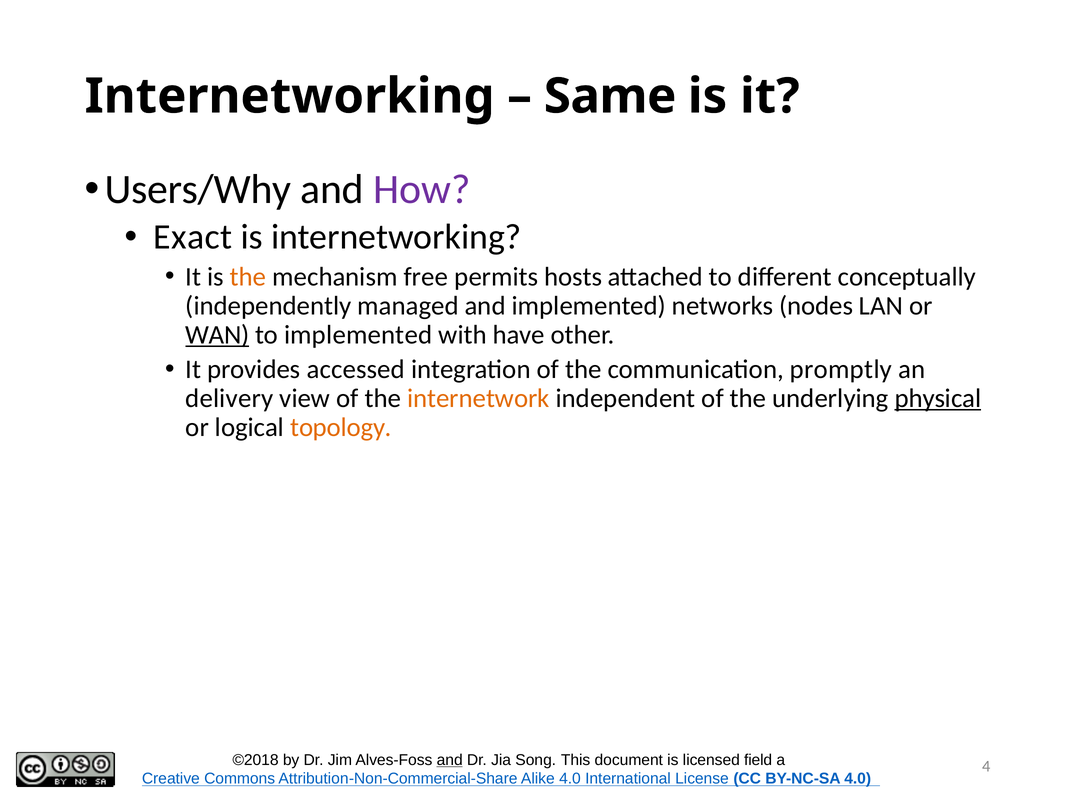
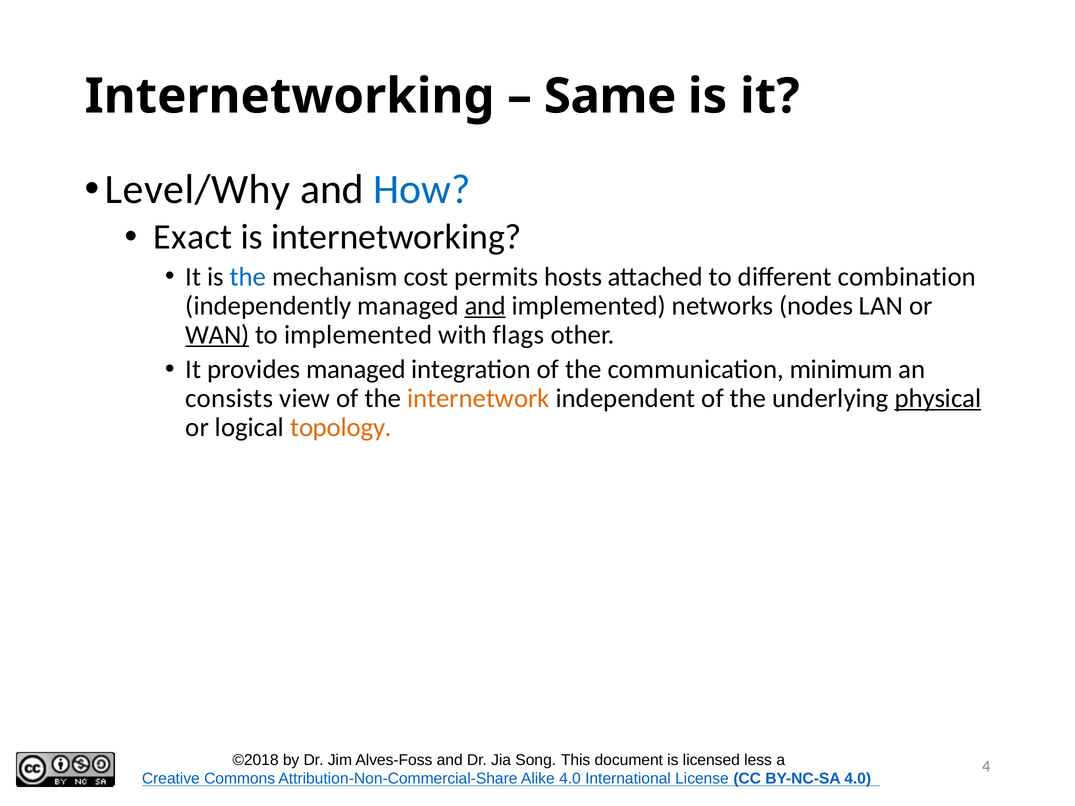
Users/Why: Users/Why -> Level/Why (198, 190)
How colour: purple -> blue (422, 190)
the colour: orange -> blue (248, 277)
free: free -> cost (426, 277)
conceptually: conceptually -> combination (907, 277)
and underline: none -> present (485, 306)
have: have -> flags (519, 335)
provides accessed: accessed -> managed (356, 369)
promptly: promptly -> minimum (841, 369)
delivery: delivery -> consists (229, 398)
and underline: present -> none (450, 760)
field: field -> less (758, 760)
